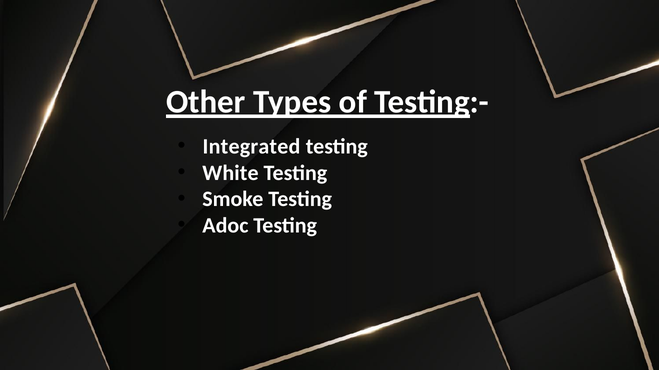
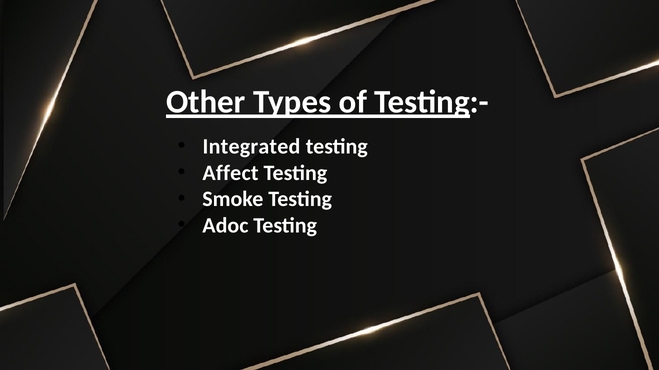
White: White -> Affect (230, 173)
